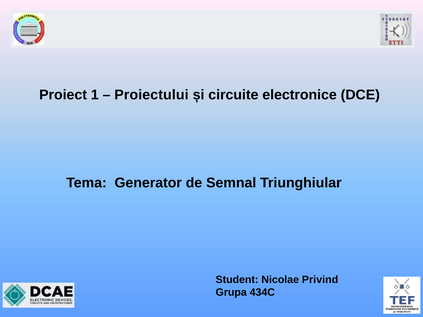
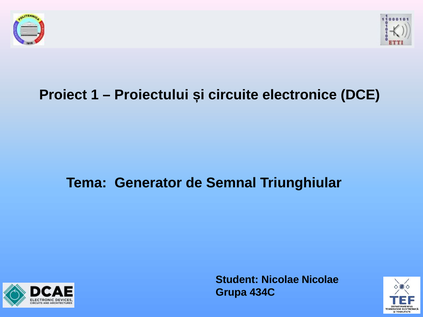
Nicolae Privind: Privind -> Nicolae (320, 280)
